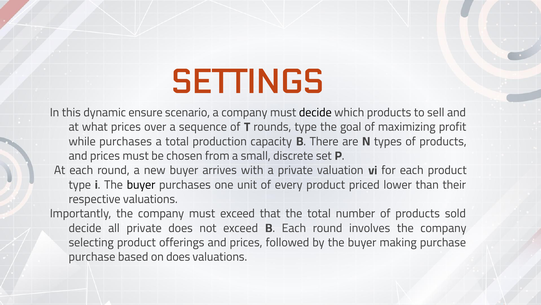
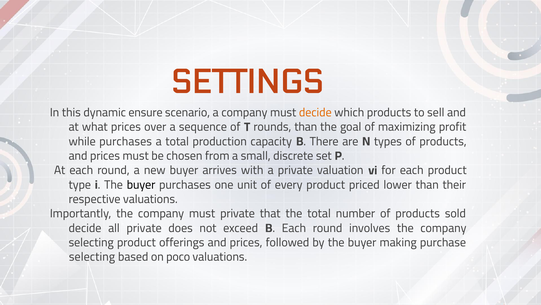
decide colour: black -> orange (315, 112)
rounds type: type -> than (306, 127)
must exceed: exceed -> private (238, 213)
purchase: purchase -> selecting (92, 256)
on does: does -> poco (178, 256)
